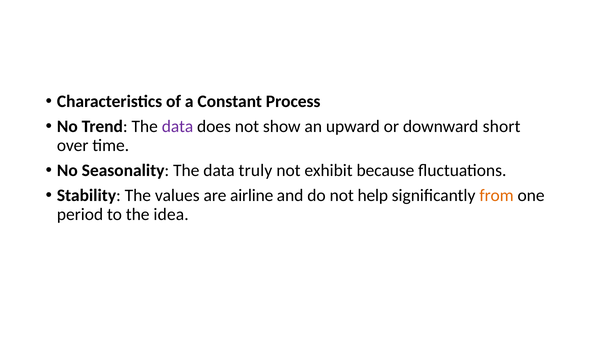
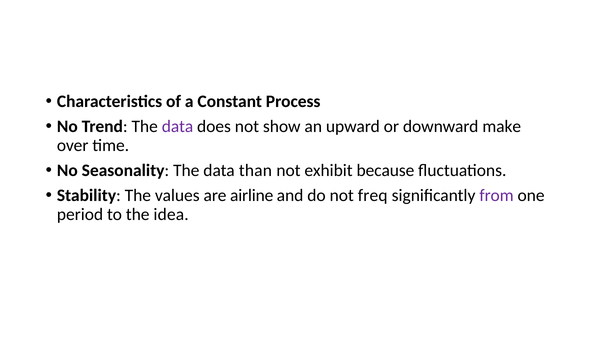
short: short -> make (502, 126)
truly: truly -> than (255, 170)
help: help -> freq (373, 195)
from colour: orange -> purple (496, 195)
